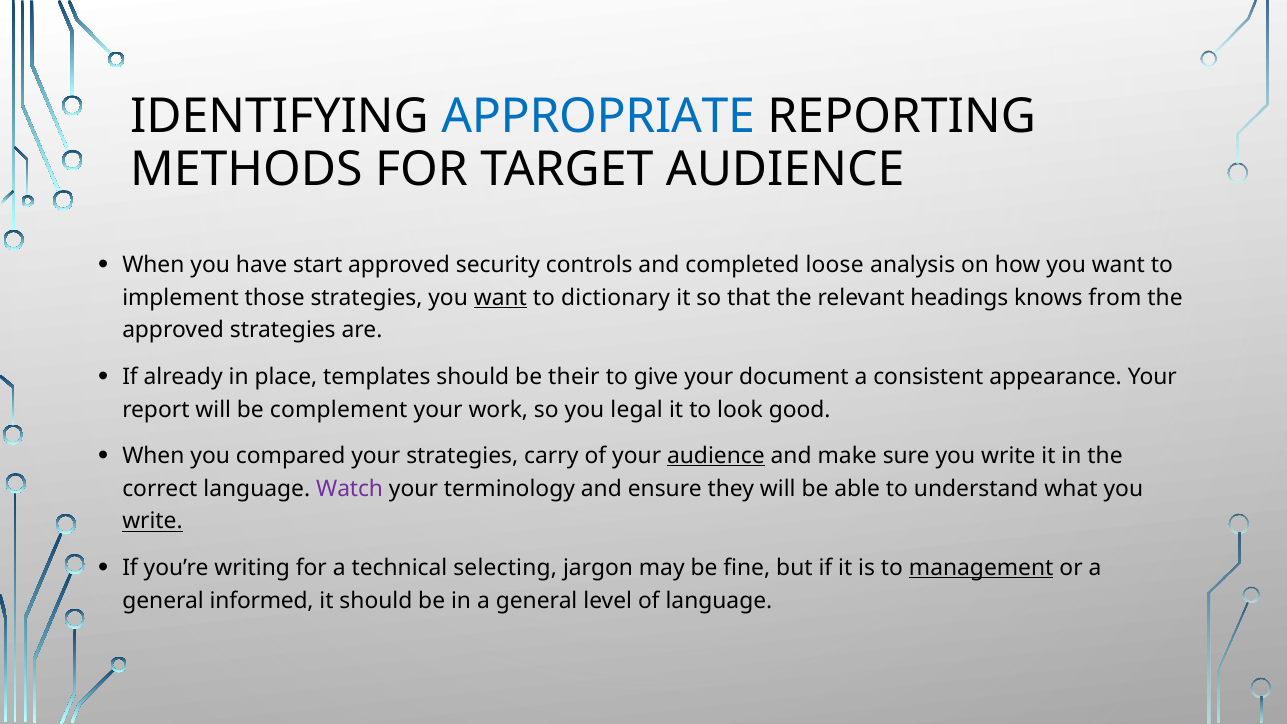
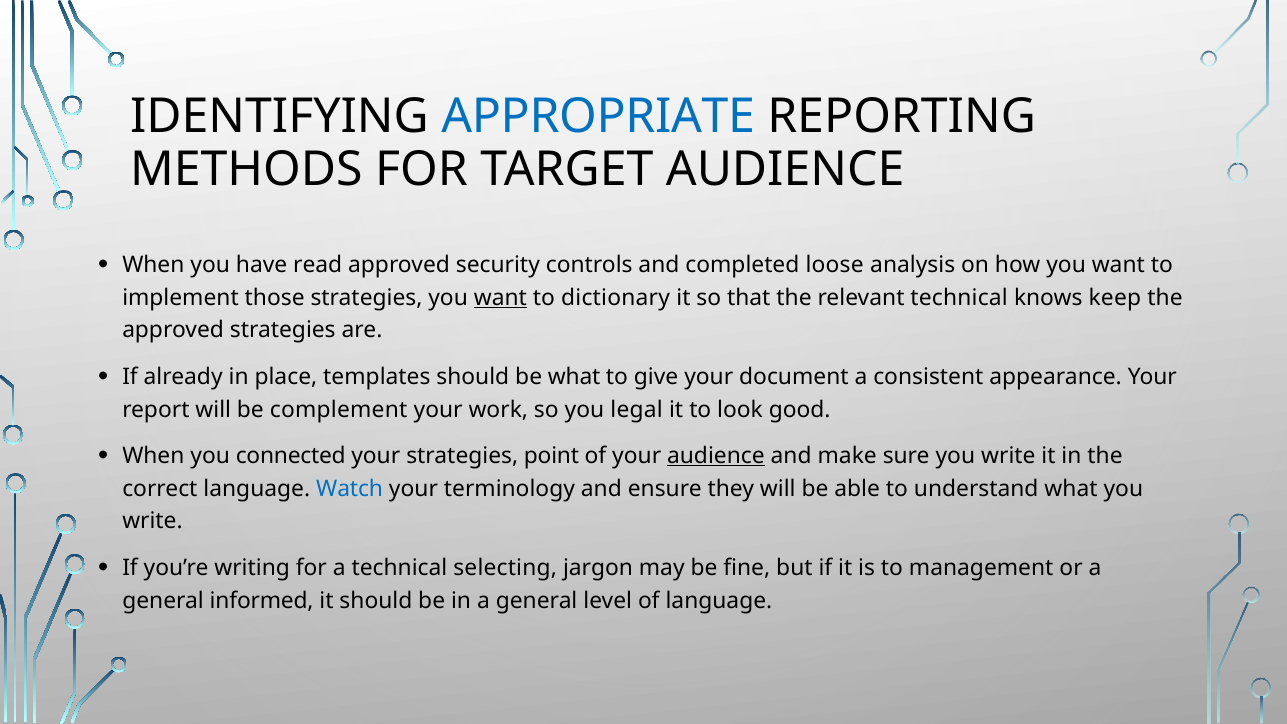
start: start -> read (318, 265)
relevant headings: headings -> technical (959, 298)
from: from -> keep (1115, 298)
be their: their -> what (574, 377)
compared: compared -> connected (291, 456)
carry: carry -> point (551, 456)
Watch colour: purple -> blue (350, 489)
write underline: present -> none (152, 521)
management underline: present -> none (981, 568)
